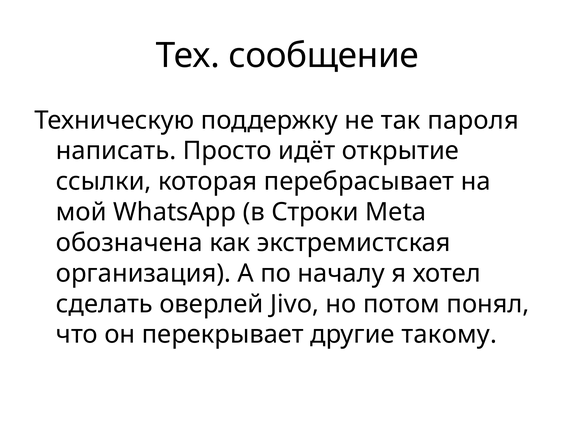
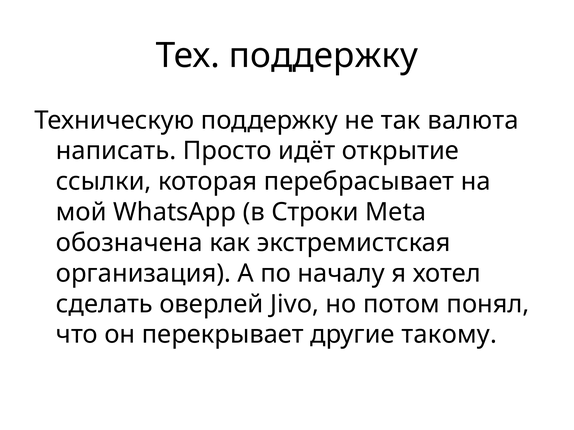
Тех сообщение: сообщение -> поддержку (323, 56)
пароля: пароля -> валюта (473, 120)
